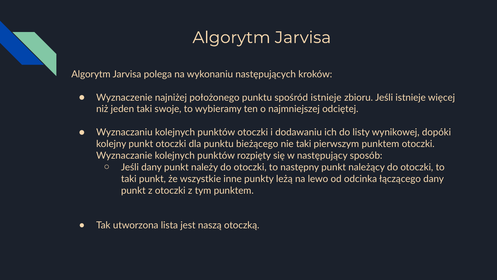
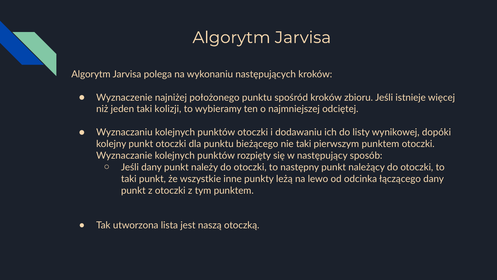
spośród istnieje: istnieje -> kroków (326, 97)
swoje: swoje -> kolizji (168, 109)
